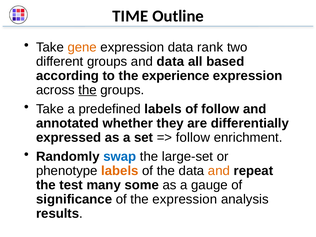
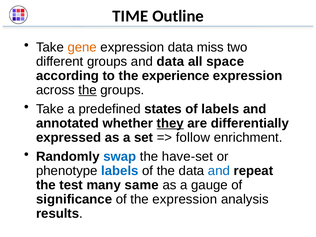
rank: rank -> miss (210, 47)
based: based -> space (225, 61)
predefined labels: labels -> states (163, 109)
of follow: follow -> labels (220, 109)
they underline: none -> present (170, 123)
large-set: large-set -> have-set (187, 157)
labels colour: orange -> blue (120, 171)
and colour: orange -> blue (219, 171)
some: some -> same (142, 185)
